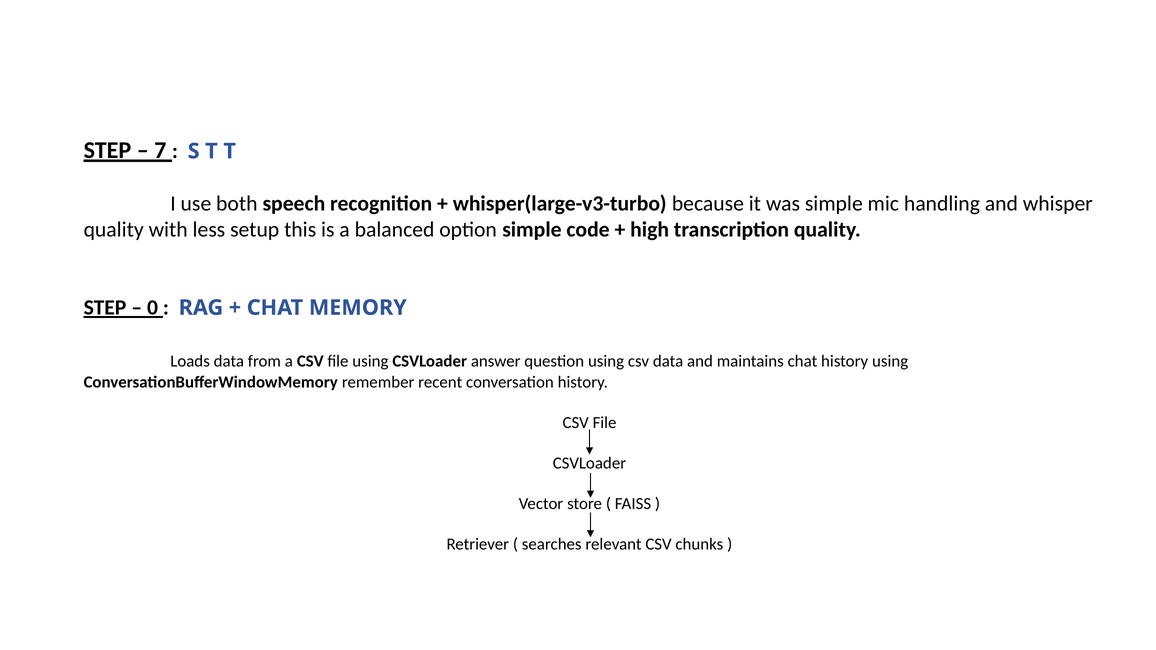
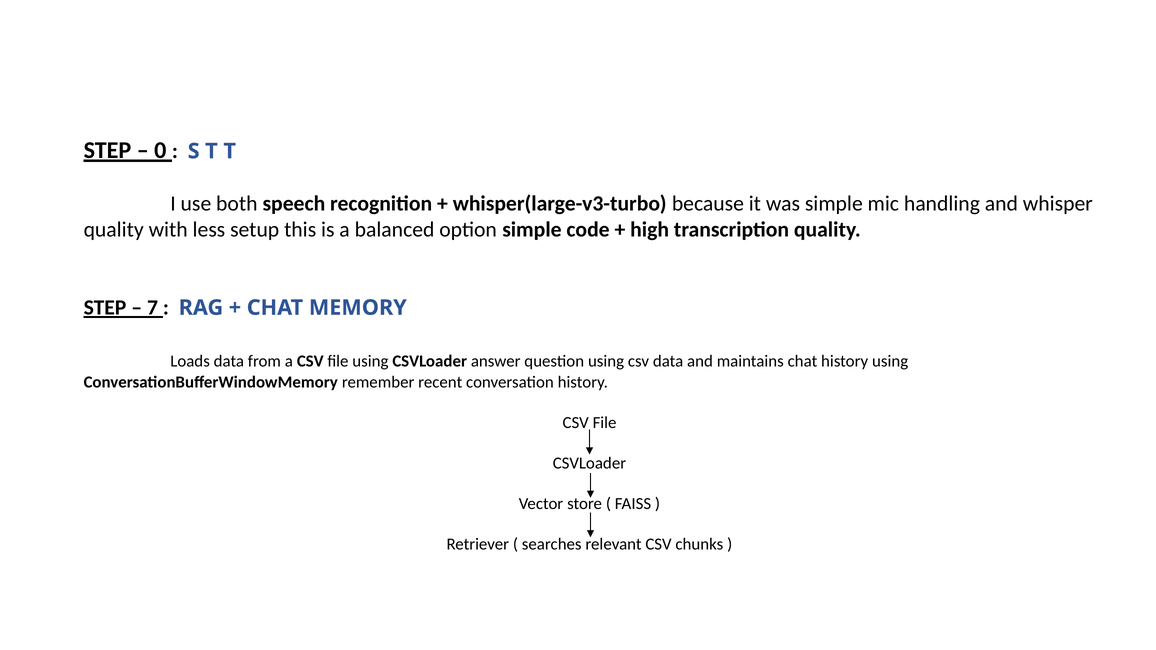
7: 7 -> 0 (160, 150)
0: 0 -> 7 (153, 308)
